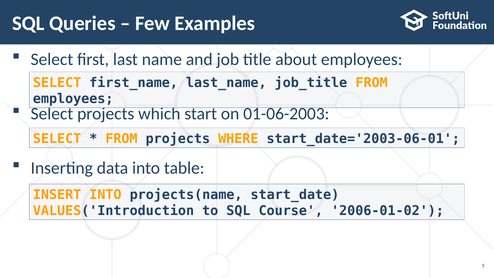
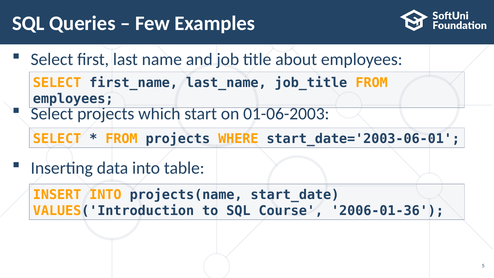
2006-01-02: 2006-01-02 -> 2006-01-36 (388, 211)
